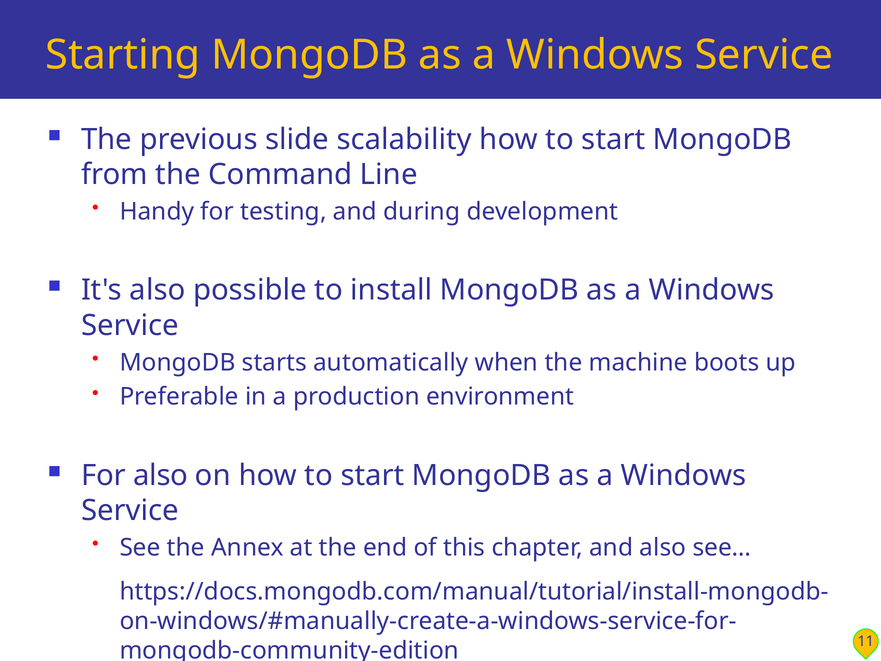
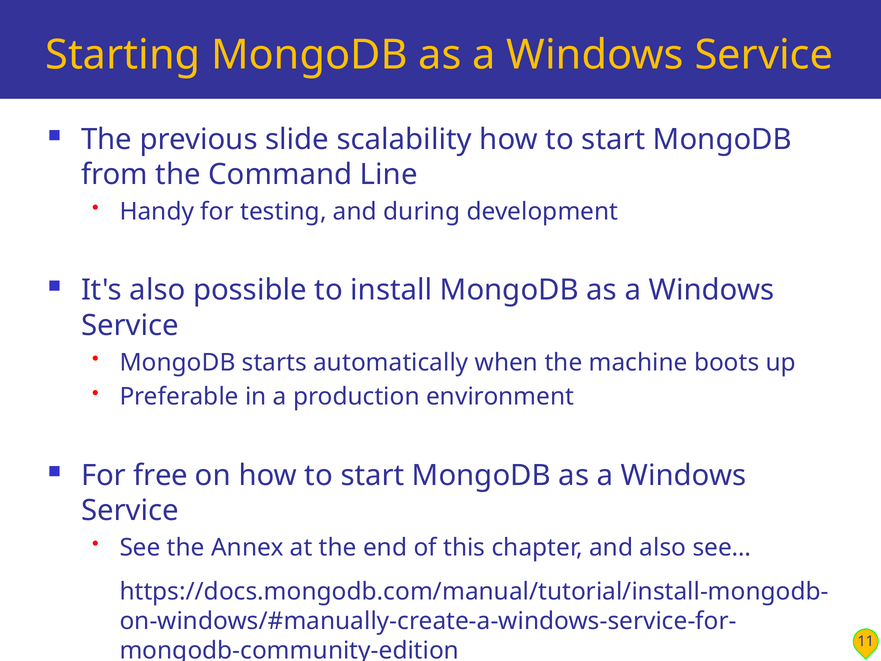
For also: also -> free (161, 475)
